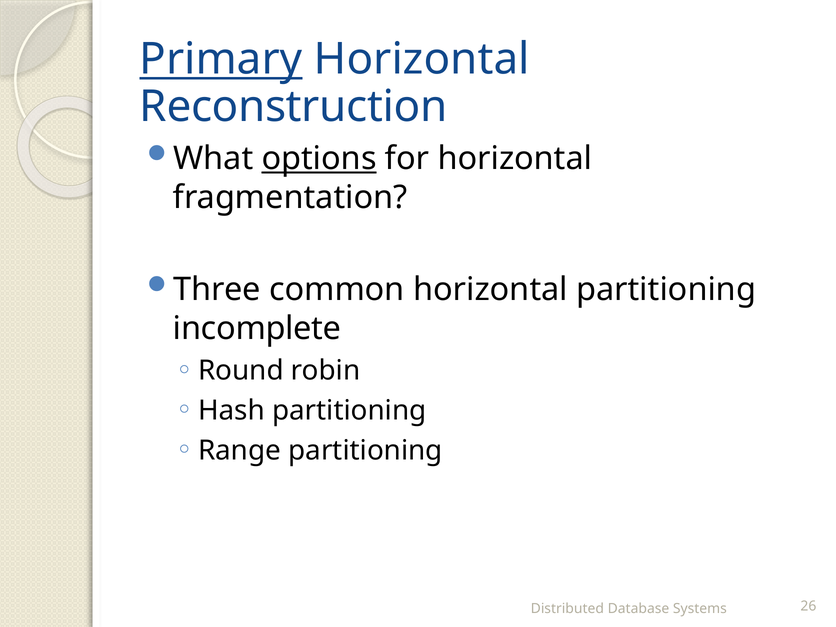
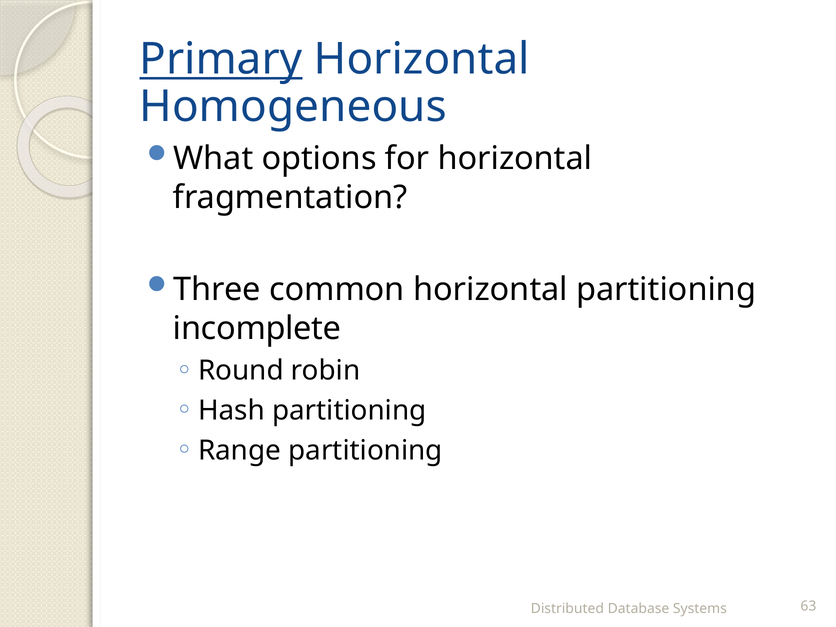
Reconstruction: Reconstruction -> Homogeneous (293, 107)
options underline: present -> none (319, 158)
26: 26 -> 63 (808, 606)
